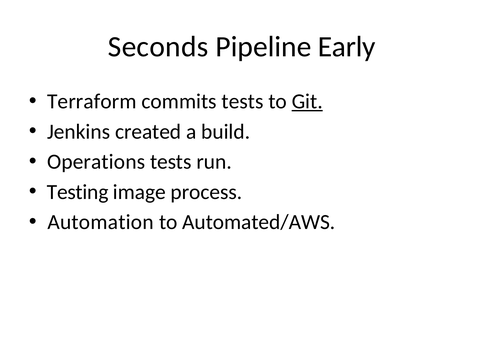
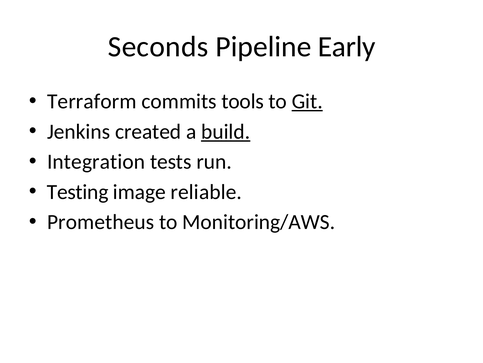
commits tests: tests -> tools (243, 101)
build underline: none -> present (226, 131)
Operations: Operations -> Integration (96, 161)
process: process -> reliable (206, 192)
Automation: Automation -> Prometheus (101, 222)
Automated/AWS: Automated/AWS -> Monitoring/AWS (259, 222)
